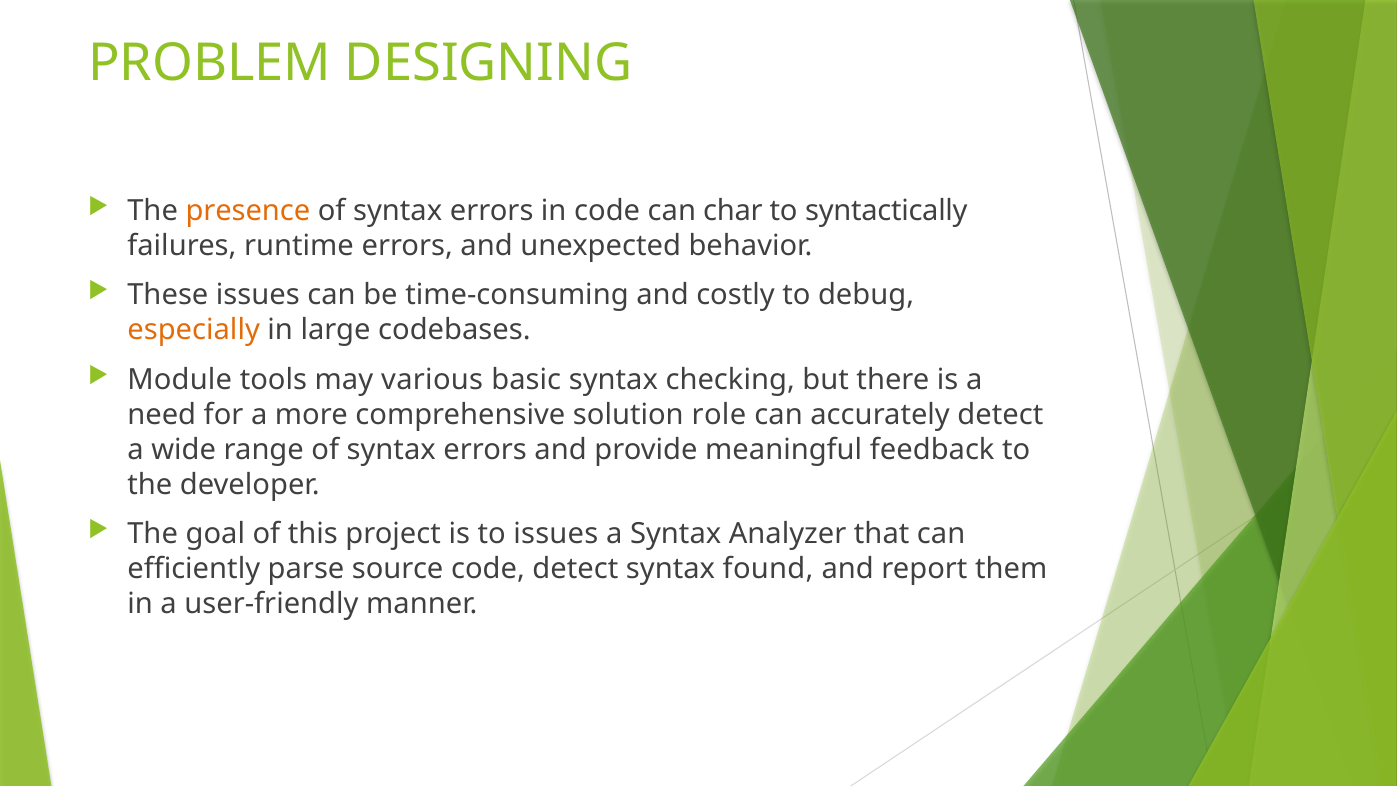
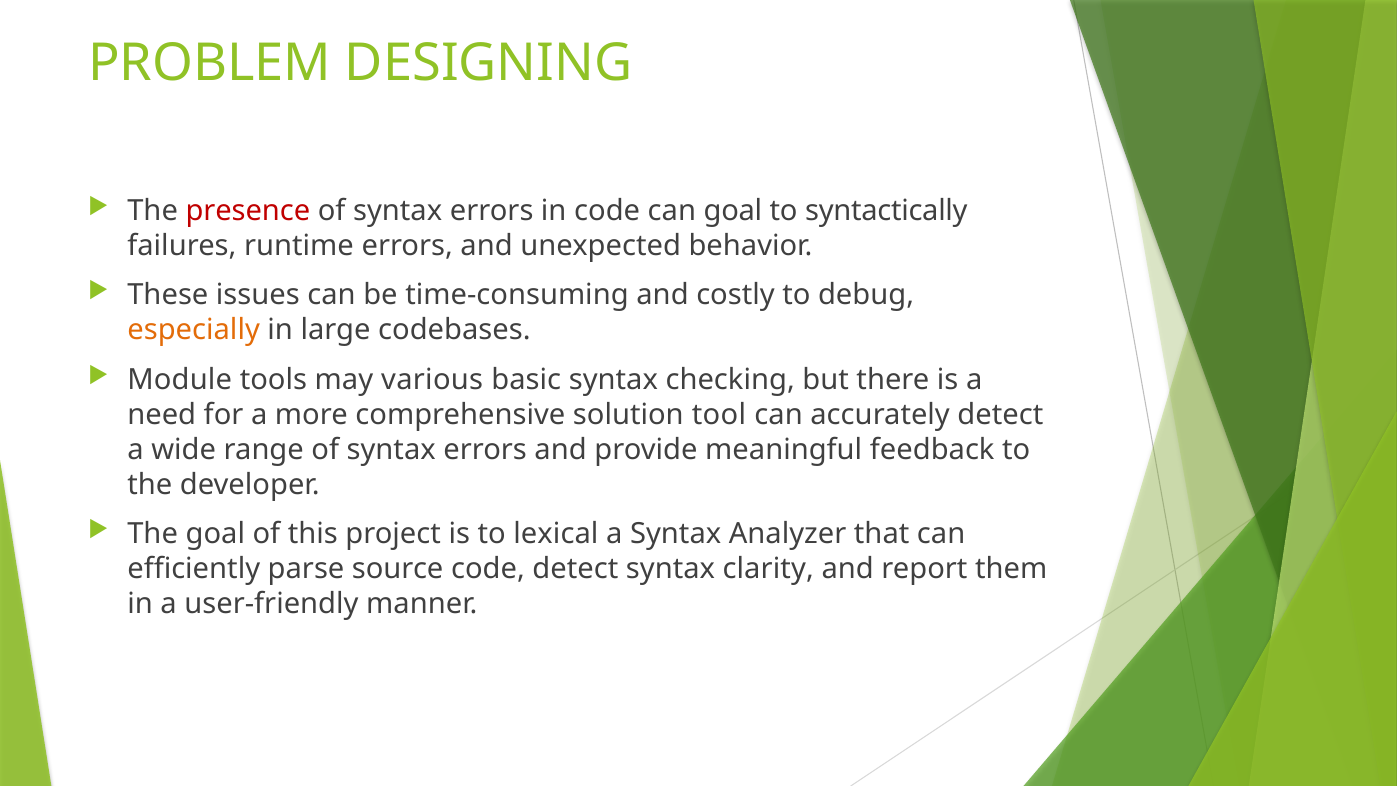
presence colour: orange -> red (248, 211)
can char: char -> goal (733, 211)
role: role -> tool (719, 414)
to issues: issues -> lexical (556, 534)
found: found -> clarity (768, 569)
